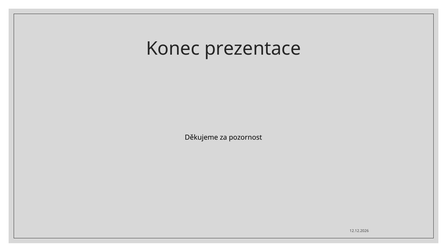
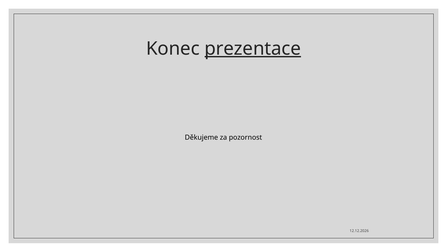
prezentace underline: none -> present (253, 49)
